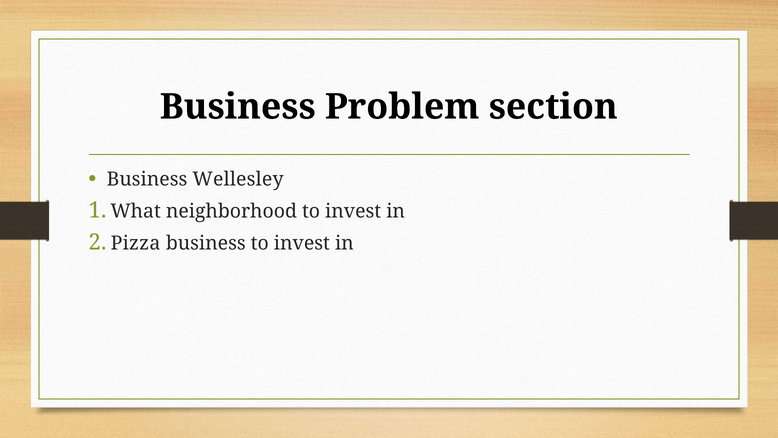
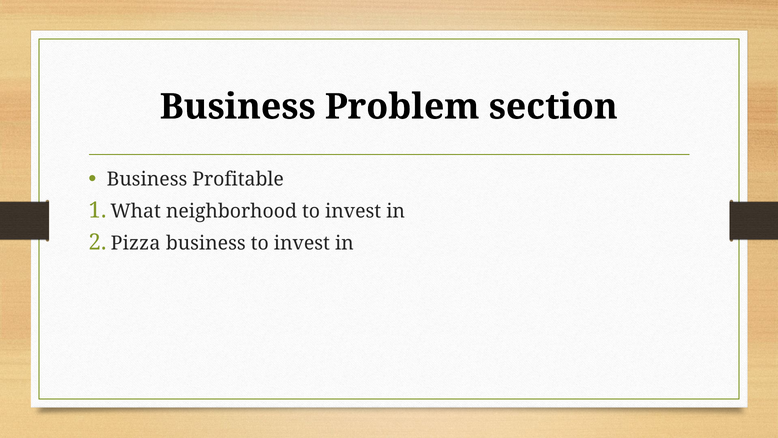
Wellesley: Wellesley -> Profitable (238, 179)
